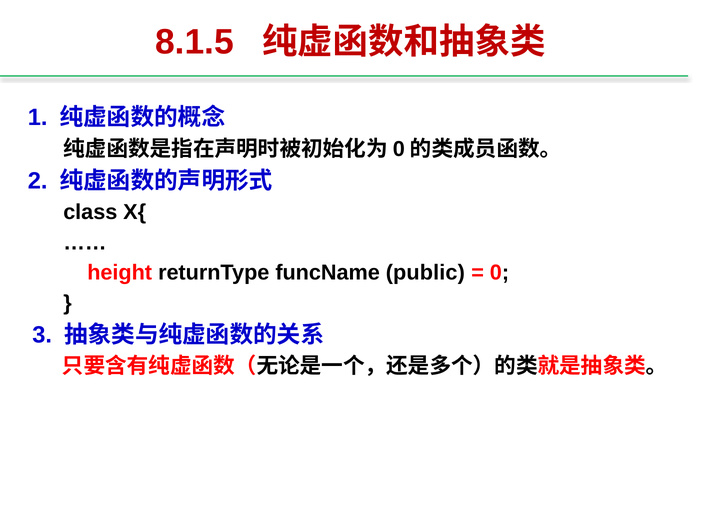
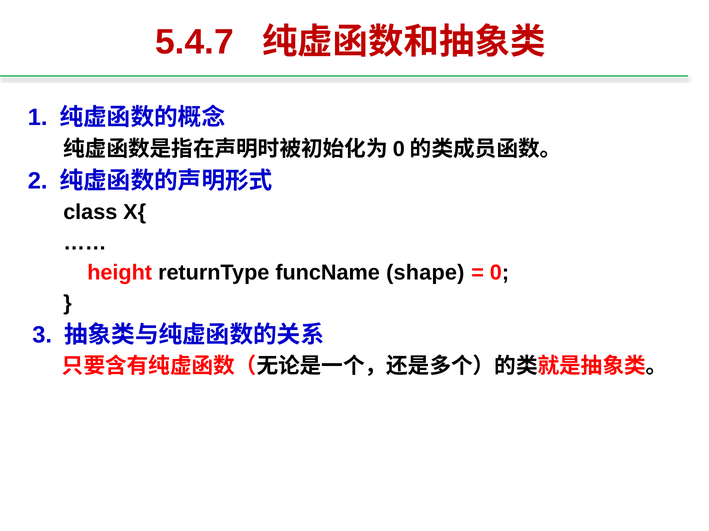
8.1.5: 8.1.5 -> 5.4.7 (194, 42)
public: public -> shape (425, 273)
